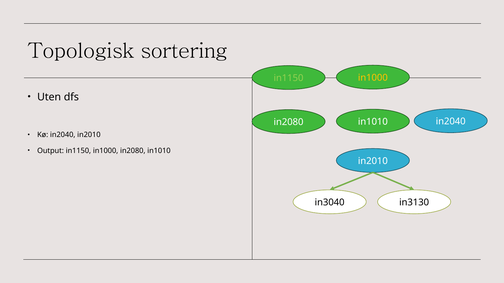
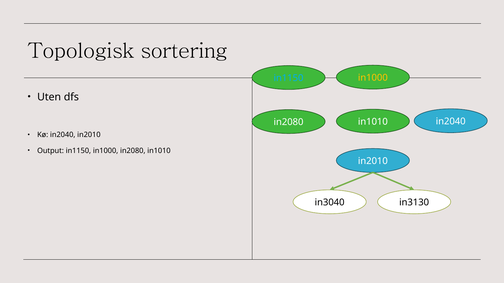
in1150 colour: light green -> light blue (289, 78)
